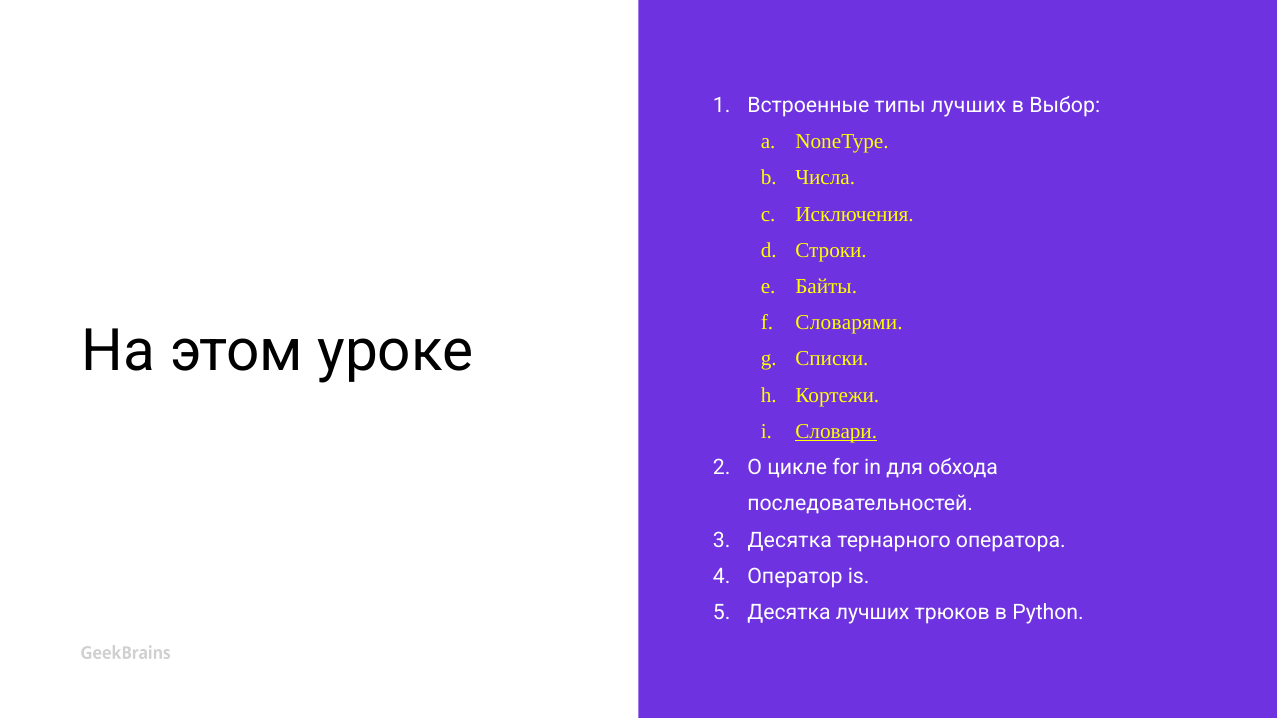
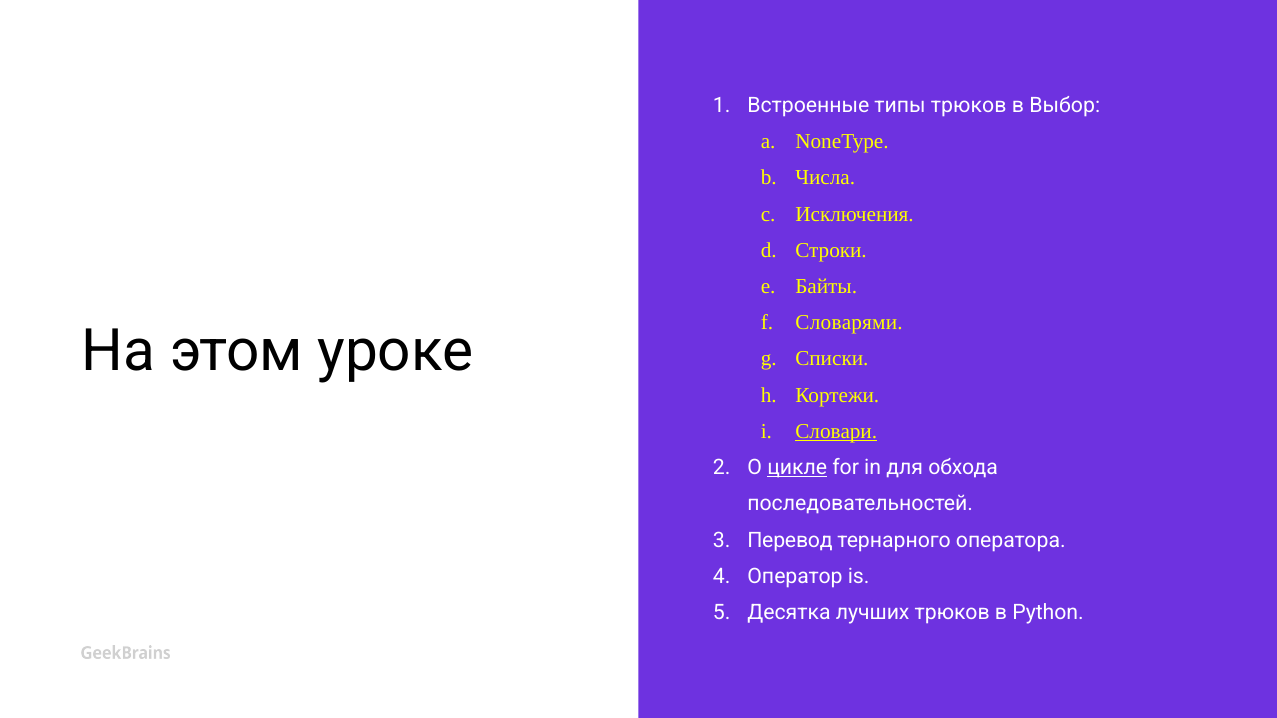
типы лучших: лучших -> трюков (969, 105)
цикле underline: none -> present (797, 468)
Десятка: Десятка -> Перевод (790, 540)
